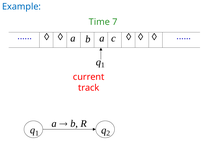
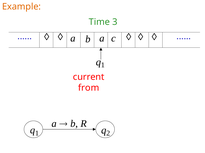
Example colour: blue -> orange (21, 7)
7: 7 -> 3 (115, 22)
track: track -> from (89, 88)
